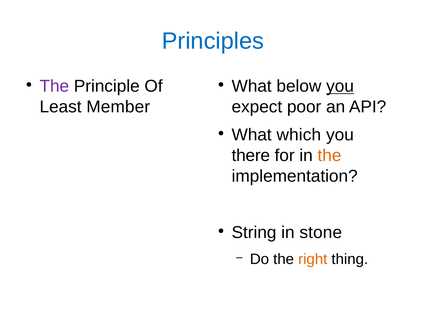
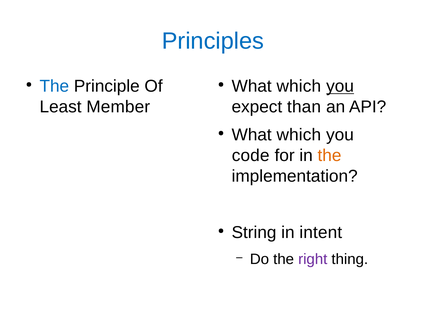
The colour: purple -> blue (54, 86)
below: below -> which (299, 86)
poor: poor -> than (304, 107)
there: there -> code (251, 156)
stone: stone -> intent (321, 233)
right colour: orange -> purple (313, 260)
